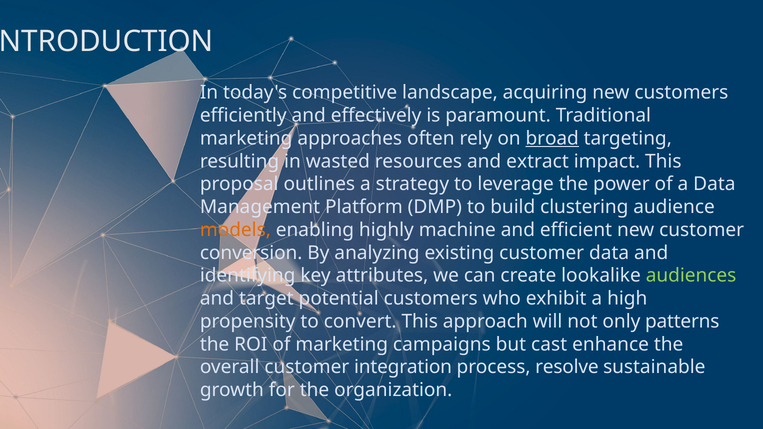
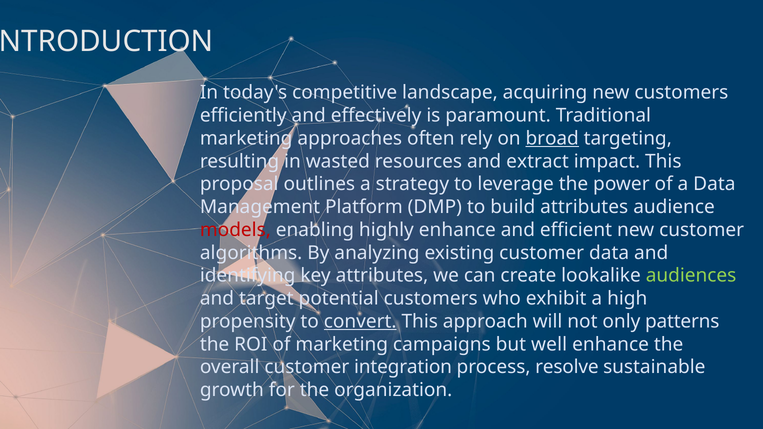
build clustering: clustering -> attributes (584, 207)
models colour: orange -> red (235, 230)
highly machine: machine -> enhance (457, 230)
conversion: conversion -> algorithms (251, 253)
convert underline: none -> present (360, 322)
cast: cast -> well (549, 344)
